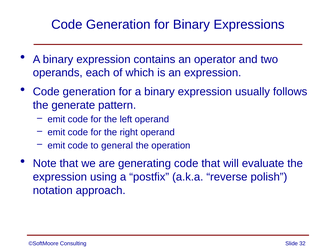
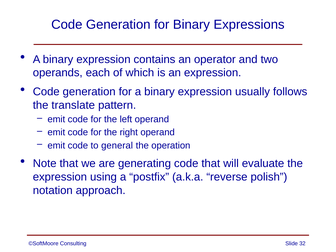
generate: generate -> translate (73, 105)
